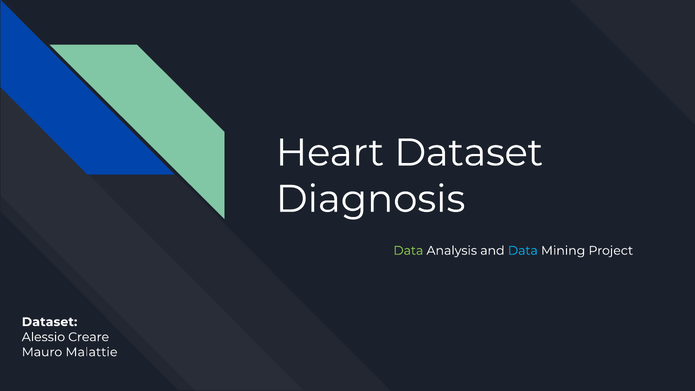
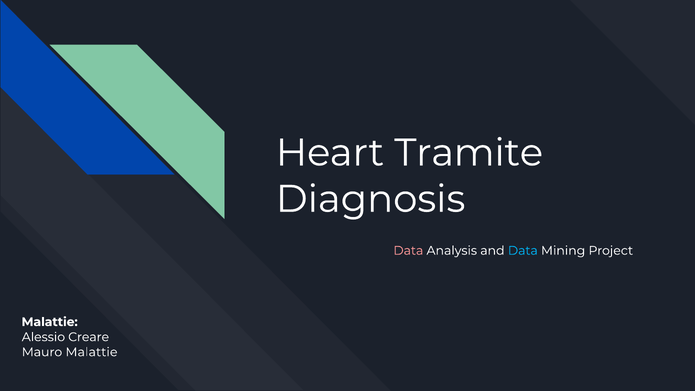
Heart Dataset: Dataset -> Tramite (469, 153)
Data colour: light green -> pink (408, 251)
Dataset: Dataset -> Malattie (50, 322)
